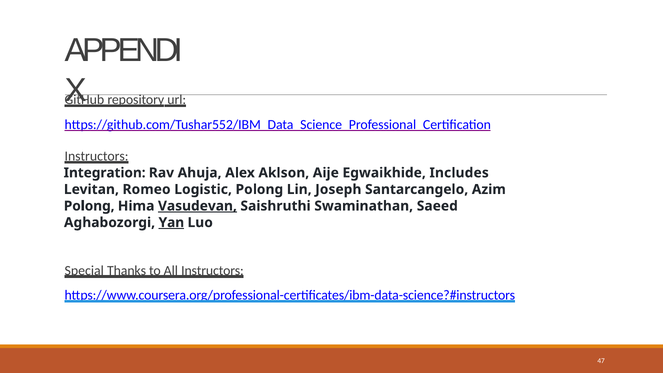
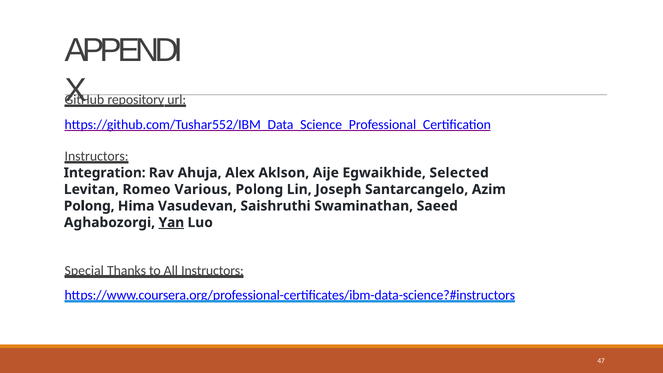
Includes: Includes -> Selected (459, 173)
Logistic: Logistic -> Various (203, 189)
Vasudevan underline: present -> none (197, 206)
